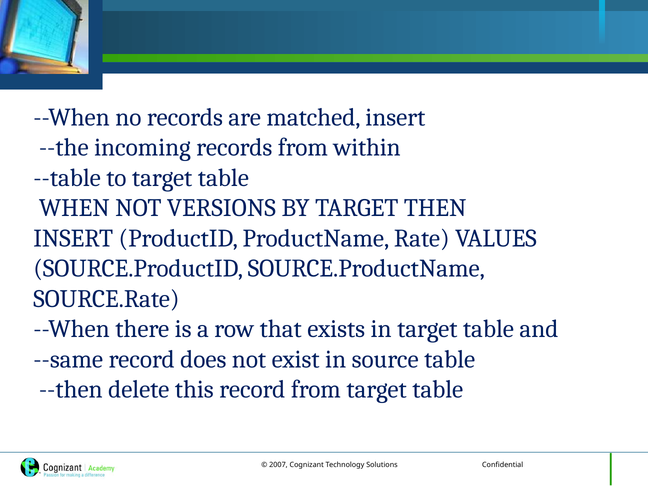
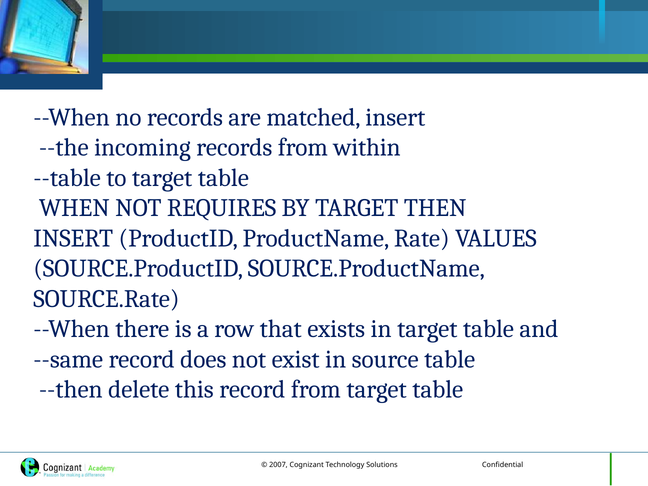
VERSIONS: VERSIONS -> REQUIRES (222, 208)
